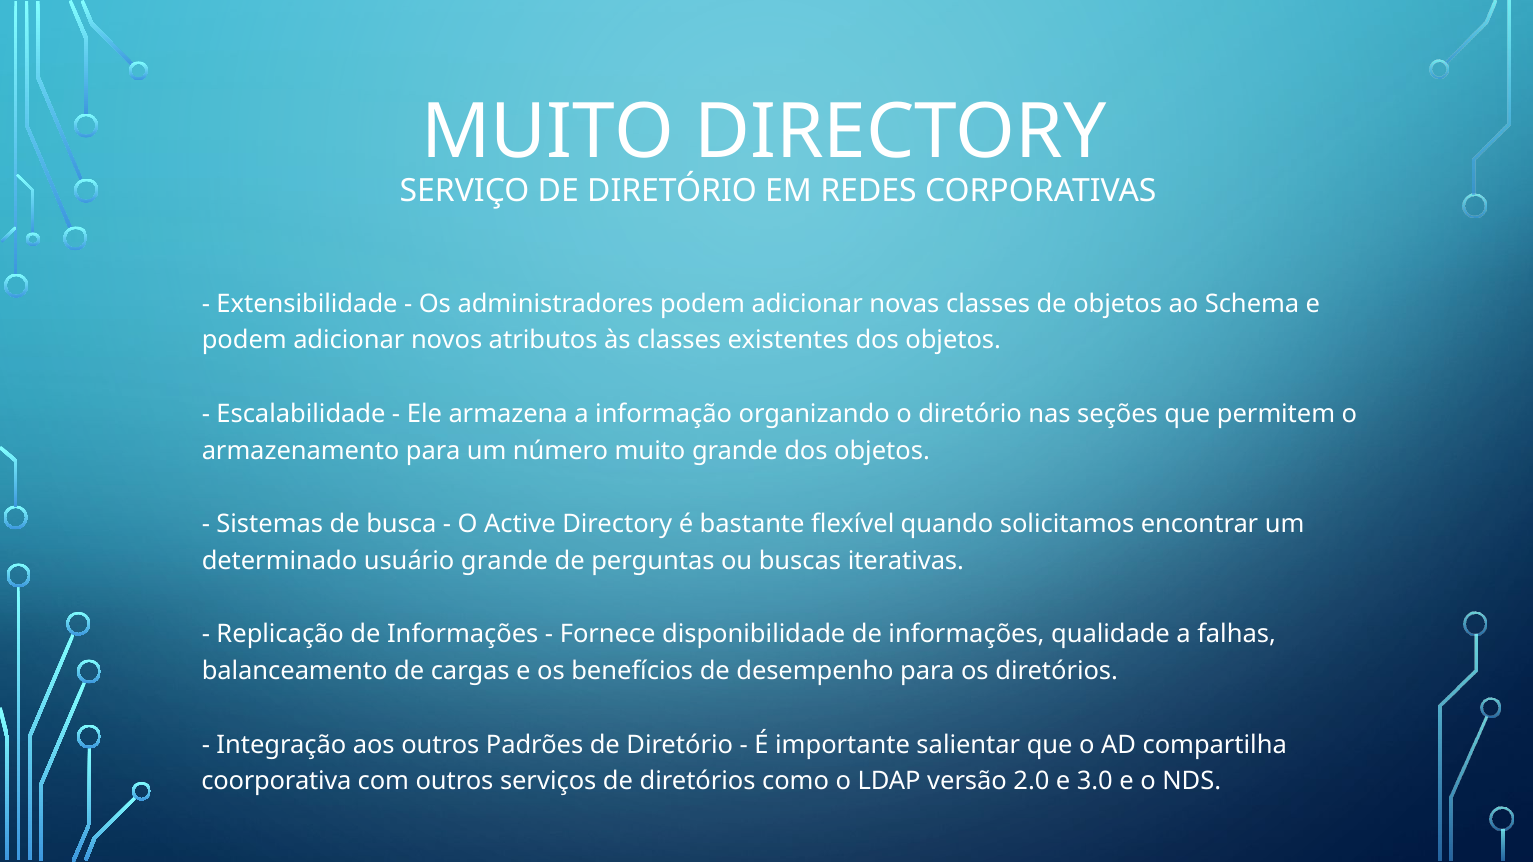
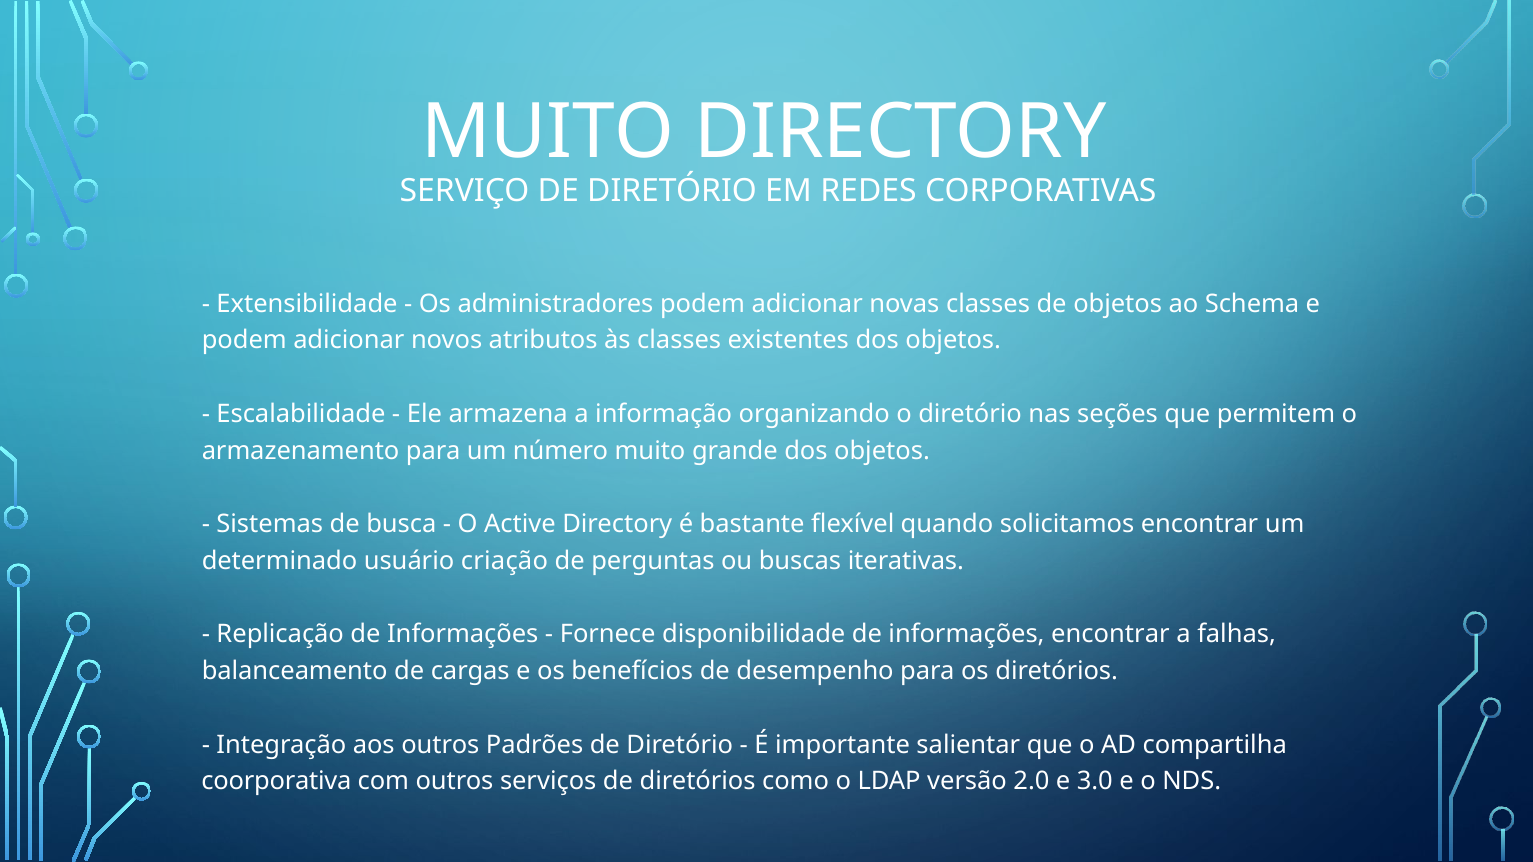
usuário grande: grande -> criação (504, 561)
informações qualidade: qualidade -> encontrar (1110, 635)
